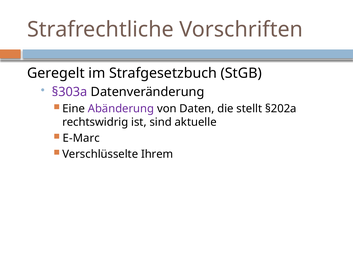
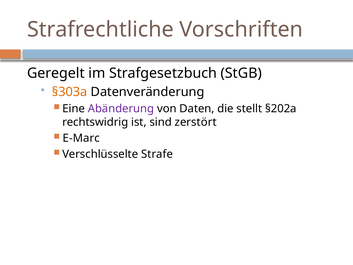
§303a colour: purple -> orange (70, 92)
aktuelle: aktuelle -> zerstört (196, 122)
Ihrem: Ihrem -> Strafe (157, 154)
